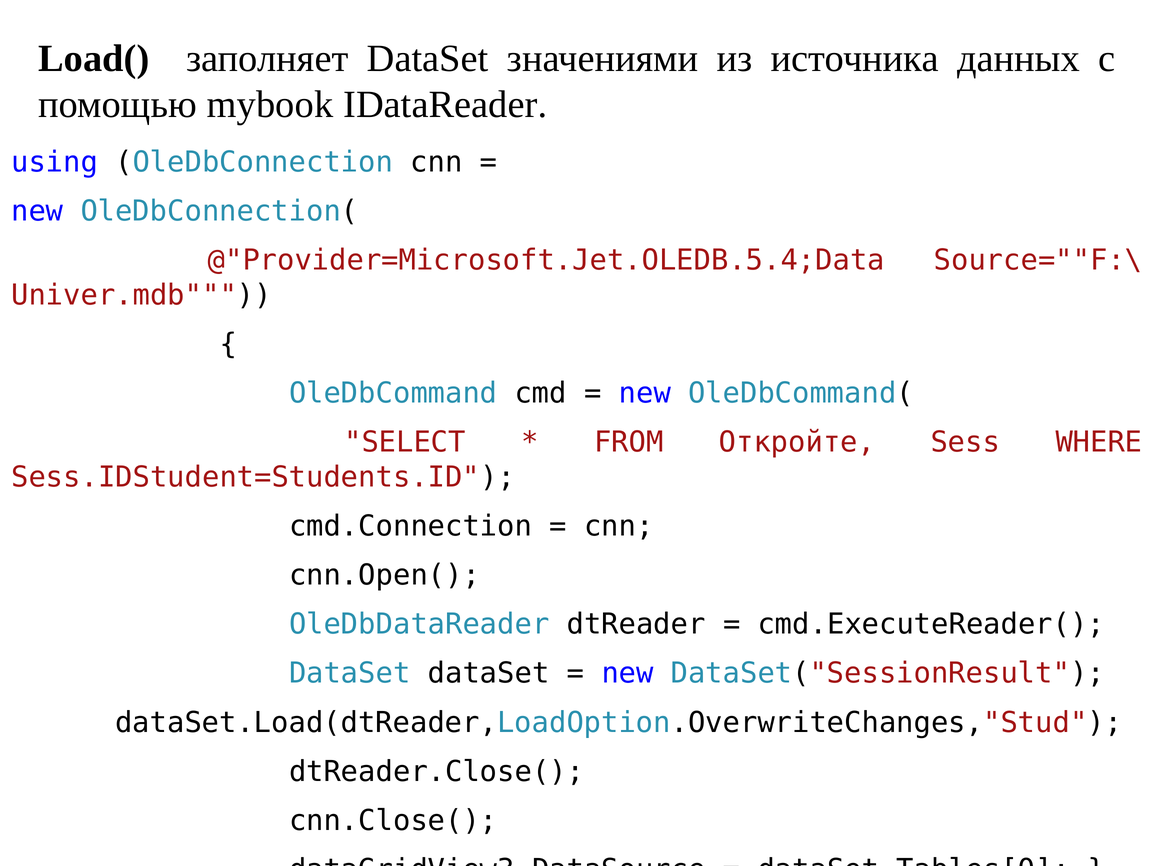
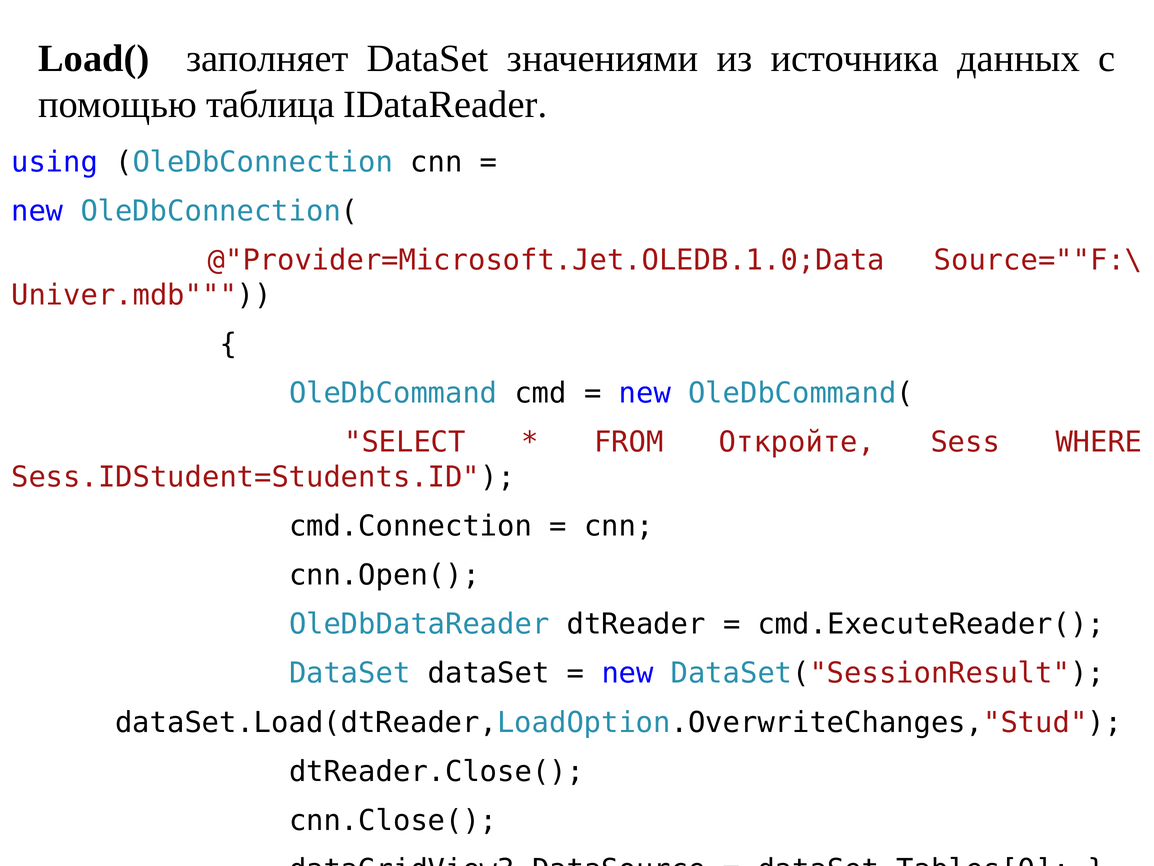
mybook: mybook -> таблица (270, 105)
@"Provider=Microsoft.Jet.OLEDB.5.4;Data: @"Provider=Microsoft.Jet.OLEDB.5.4;Data -> @"Provider=Microsoft.Jet.OLEDB.1.0;Data (546, 260)
